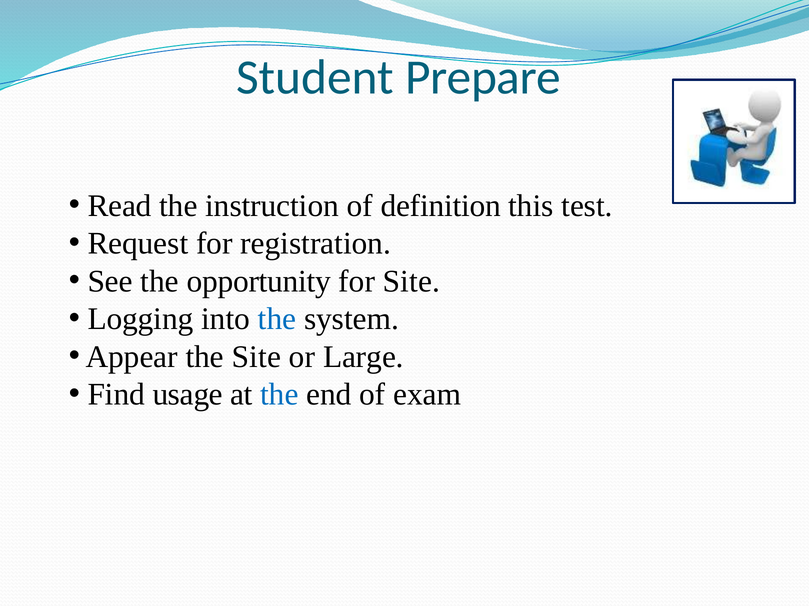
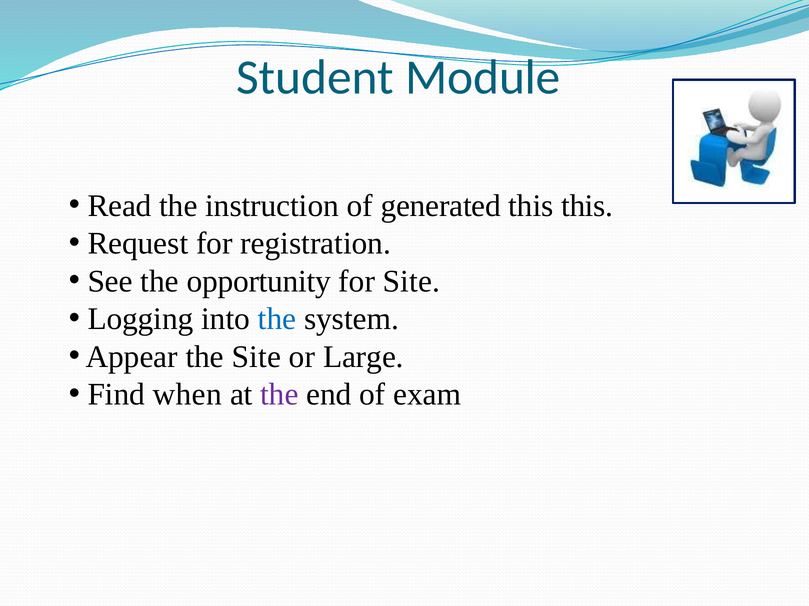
Prepare: Prepare -> Module (483, 78)
definition: definition -> generated (441, 206)
this test: test -> this (587, 206)
usage: usage -> when (187, 395)
the colour: blue -> purple (279, 395)
